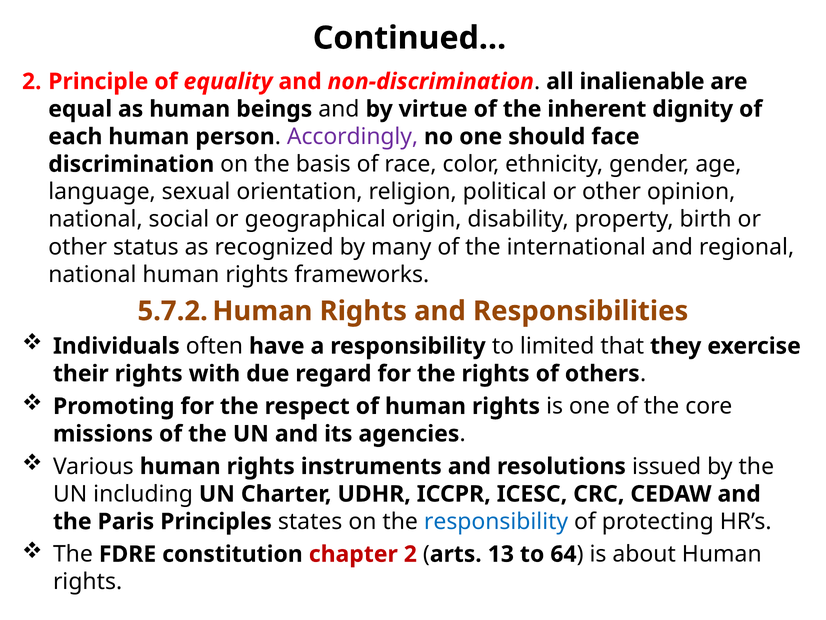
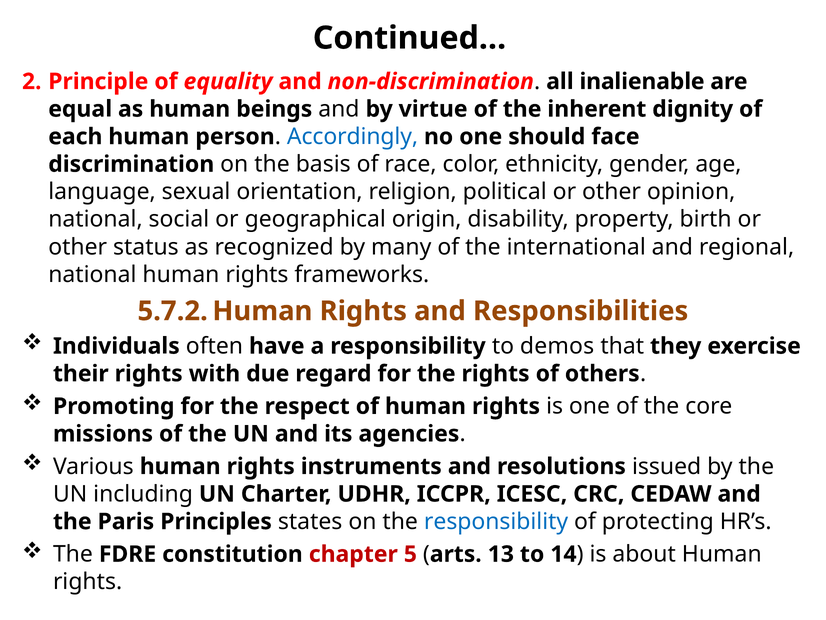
Accordingly colour: purple -> blue (353, 137)
limited: limited -> demos (557, 346)
chapter 2: 2 -> 5 (410, 554)
64: 64 -> 14 (563, 554)
